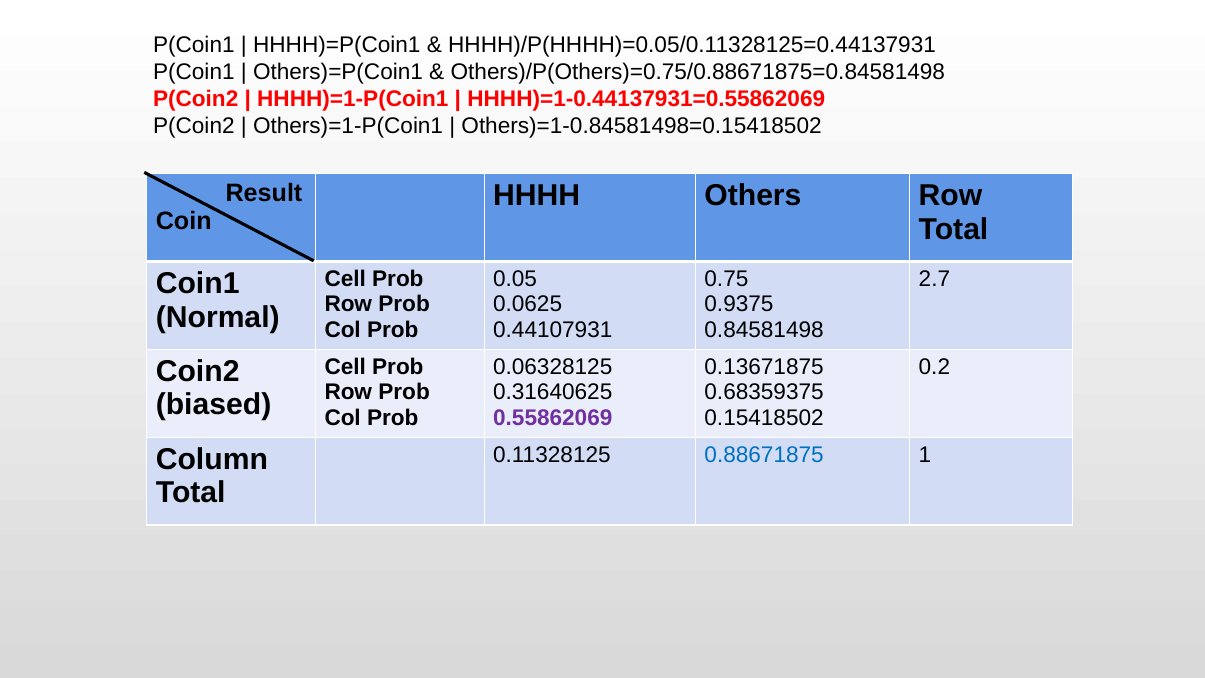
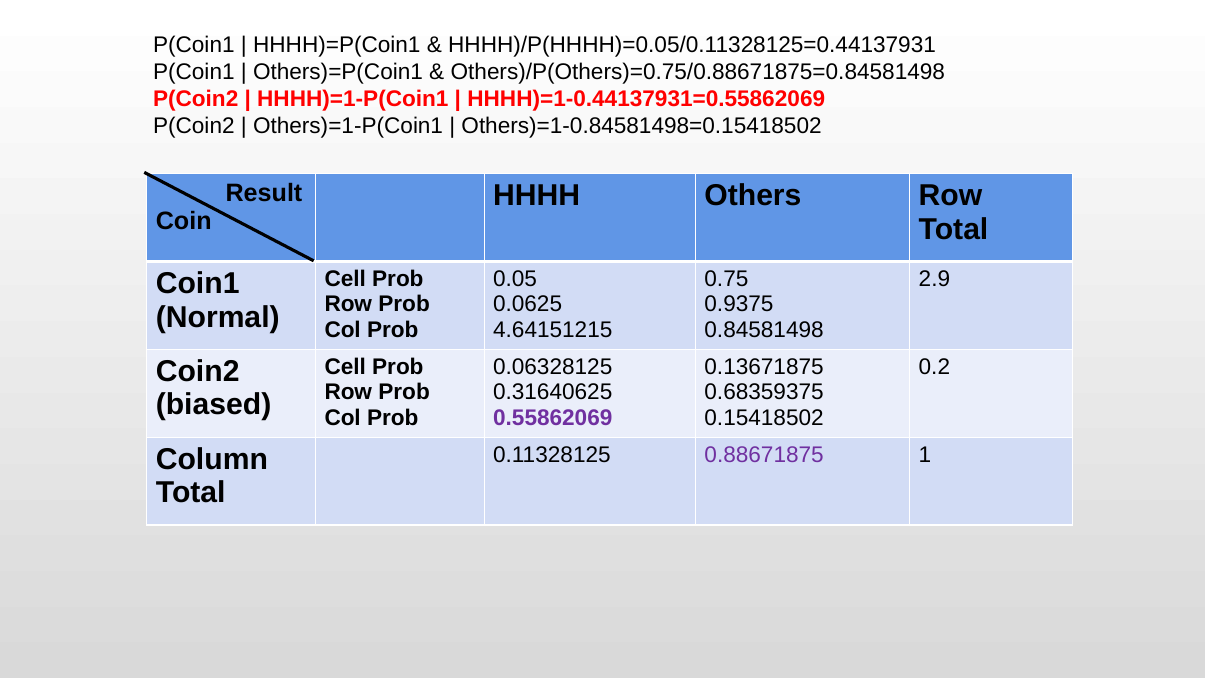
2.7: 2.7 -> 2.9 (934, 279)
0.44107931: 0.44107931 -> 4.64151215 (553, 330)
0.88671875 colour: blue -> purple (764, 455)
